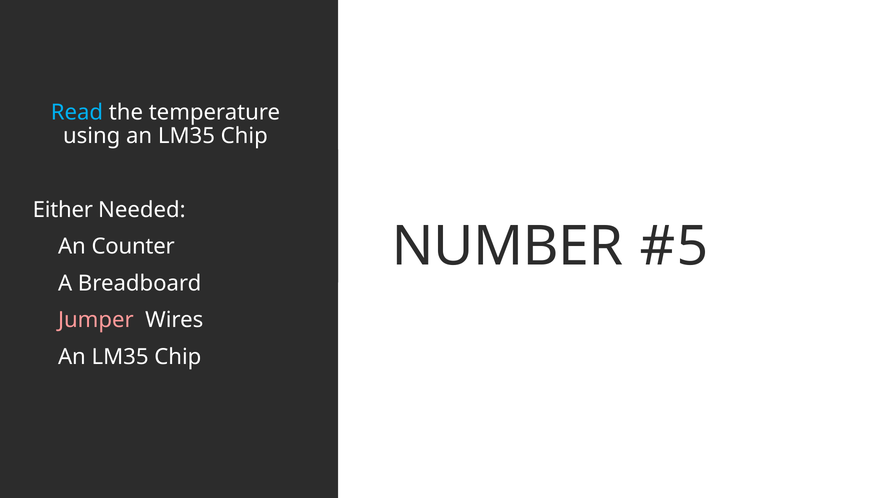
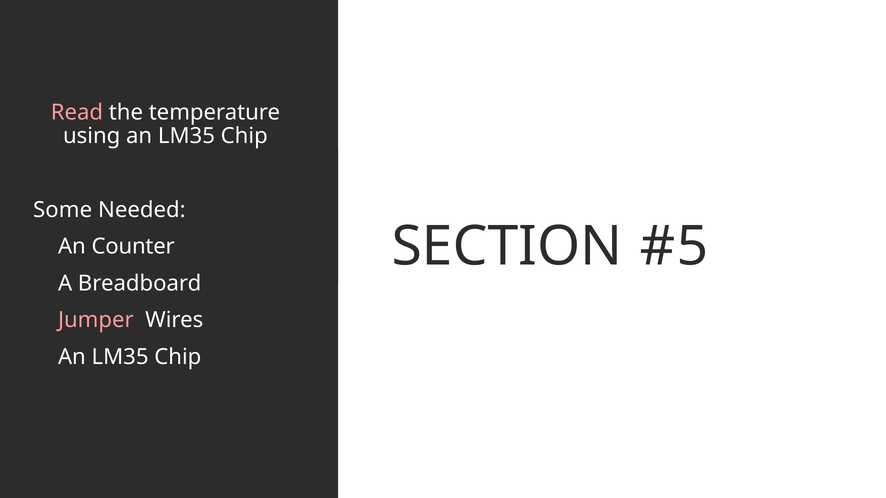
Read colour: light blue -> pink (77, 112)
Either: Either -> Some (63, 210)
NUMBER: NUMBER -> SECTION (507, 247)
